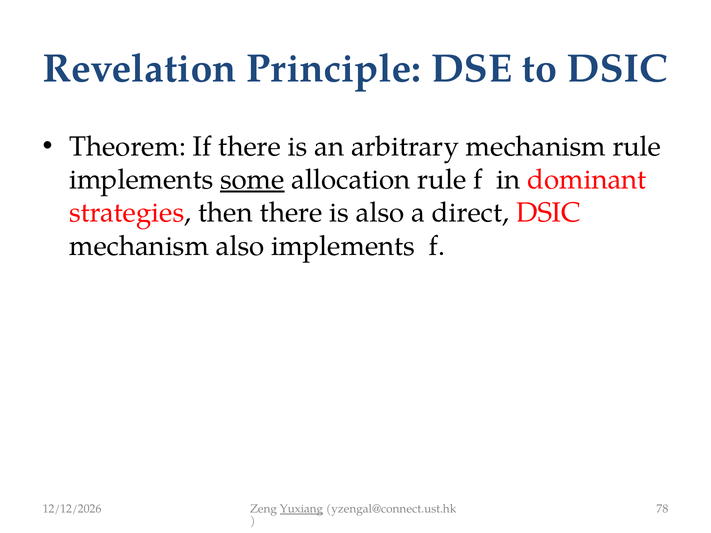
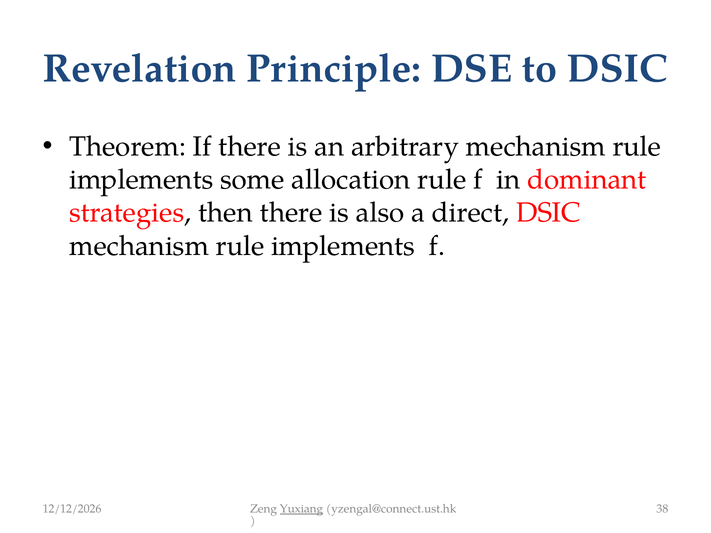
some underline: present -> none (252, 180)
also: also -> rule (240, 246)
78: 78 -> 38 (662, 509)
